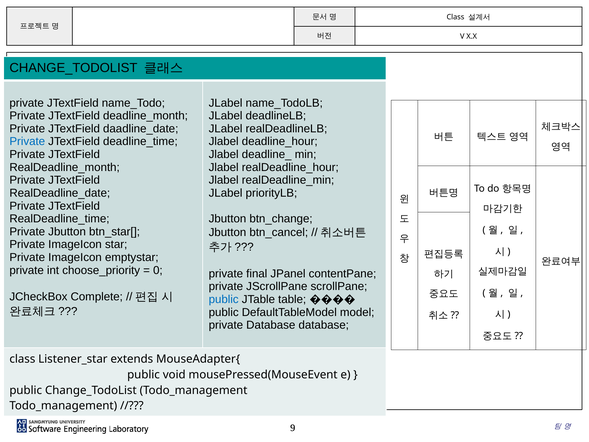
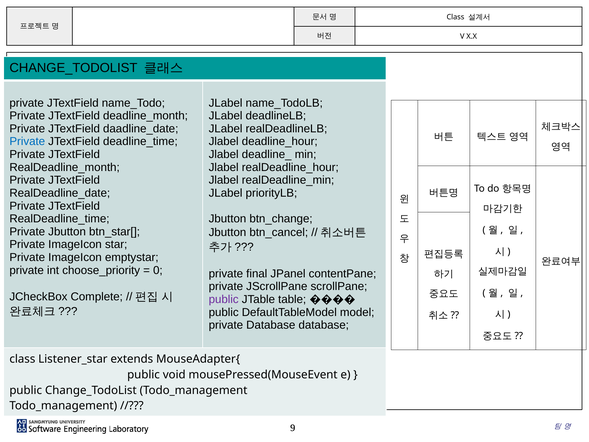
public colour: blue -> purple (224, 299)
